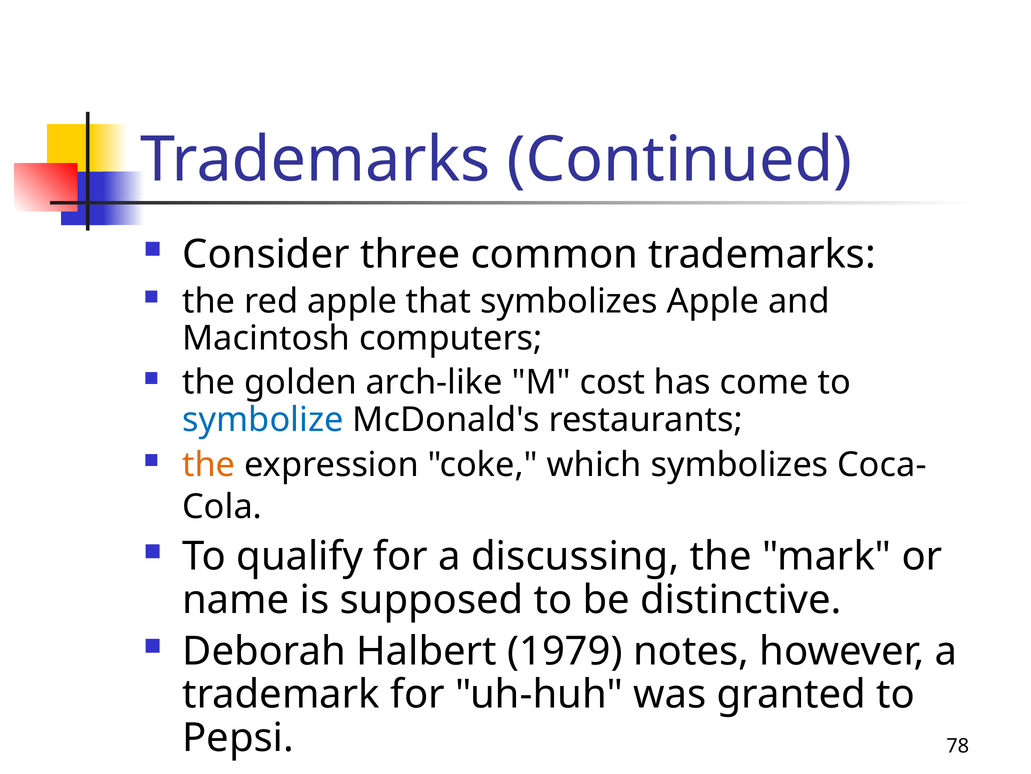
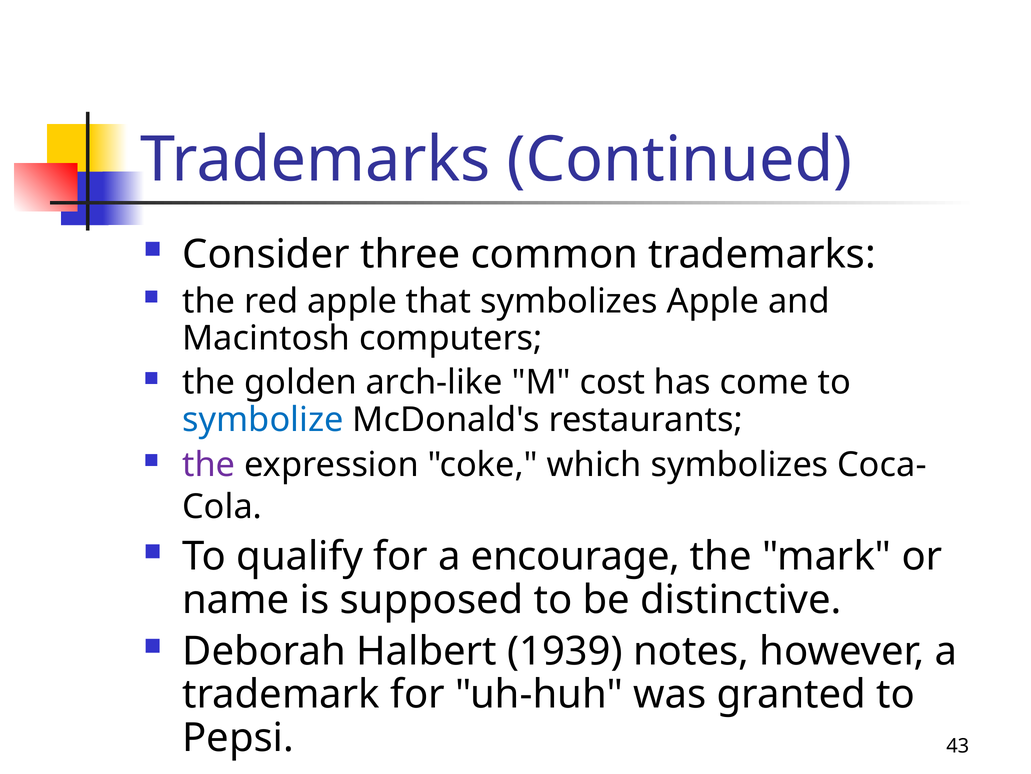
the colour: orange -> purple (209, 464)
discussing: discussing -> encourage (575, 556)
1979: 1979 -> 1939 (565, 651)
78: 78 -> 43 (958, 746)
